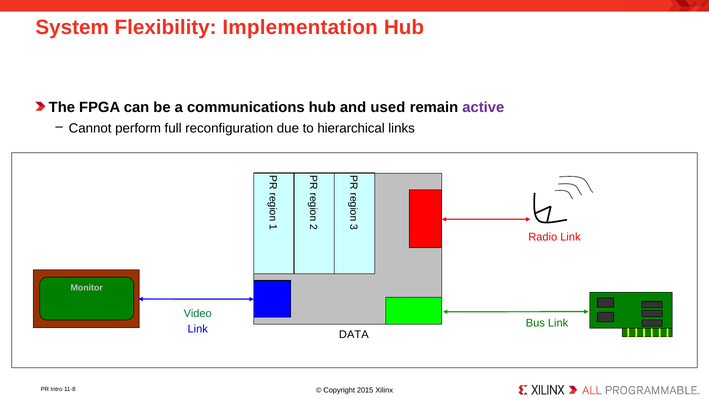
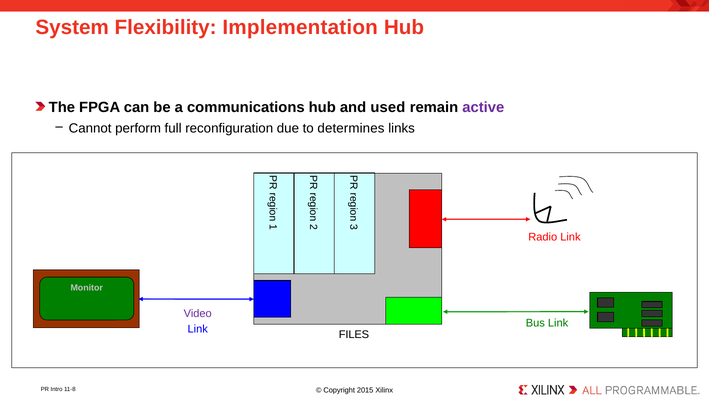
hierarchical: hierarchical -> determines (351, 128)
Video colour: green -> purple (198, 314)
DATA: DATA -> FILES (354, 335)
